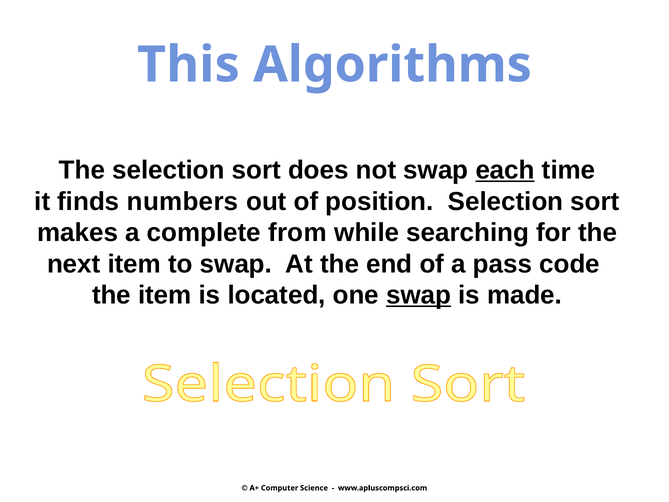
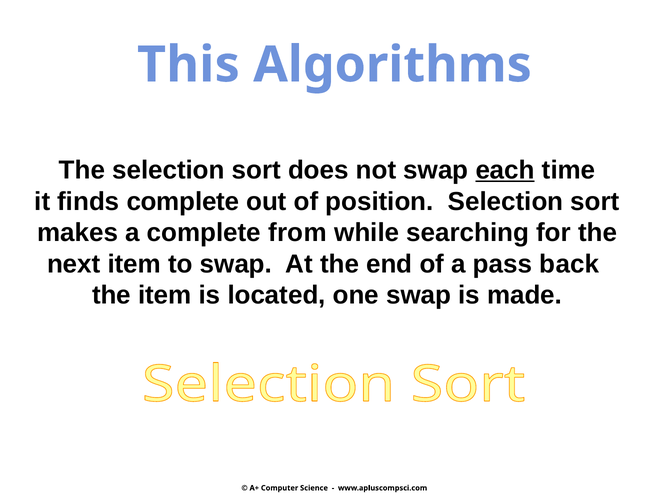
finds numbers: numbers -> complete (183, 201)
code: code -> back (569, 264)
swap underline: present -> none (419, 295)
